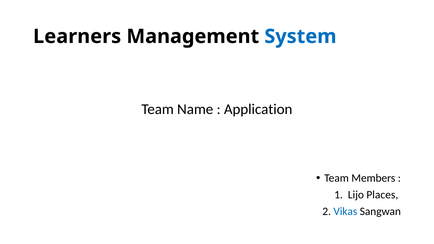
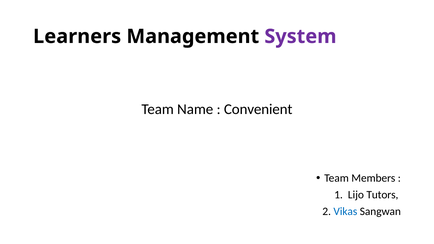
System colour: blue -> purple (300, 36)
Application: Application -> Convenient (258, 109)
Places: Places -> Tutors (382, 195)
